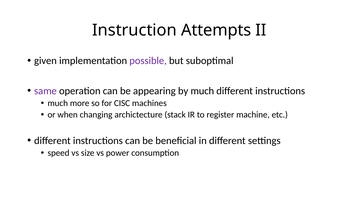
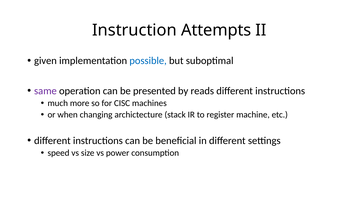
possible colour: purple -> blue (148, 61)
appearing: appearing -> presented (154, 91)
by much: much -> reads (202, 91)
